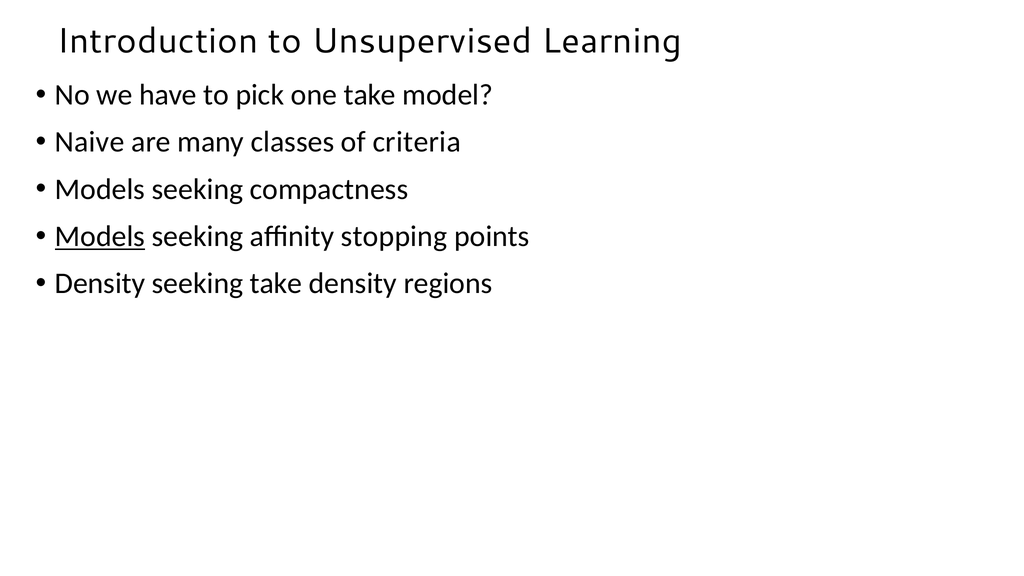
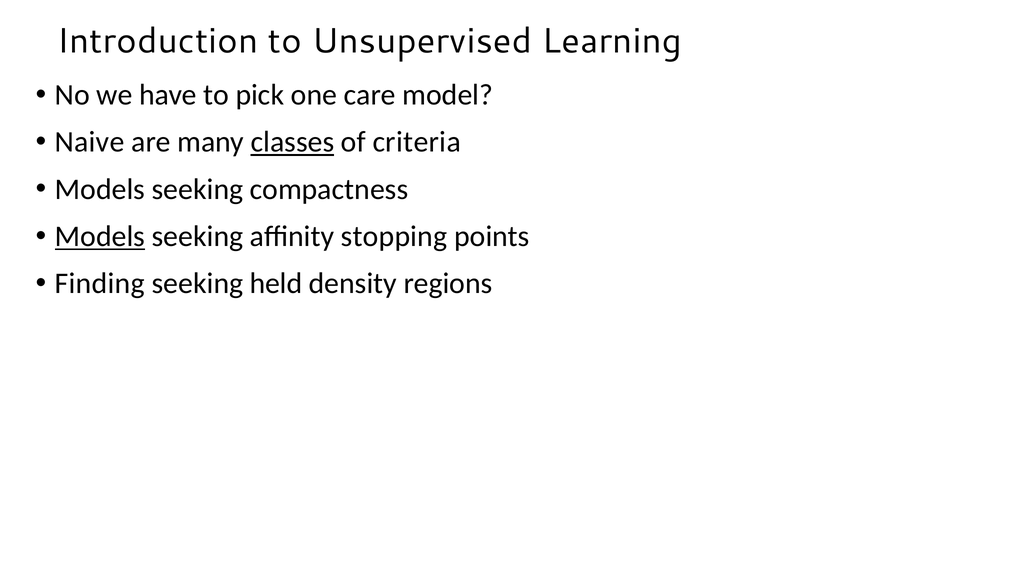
one take: take -> care (370, 95)
classes underline: none -> present (292, 142)
Density: Density -> Finding (100, 284)
seeking take: take -> held (276, 284)
